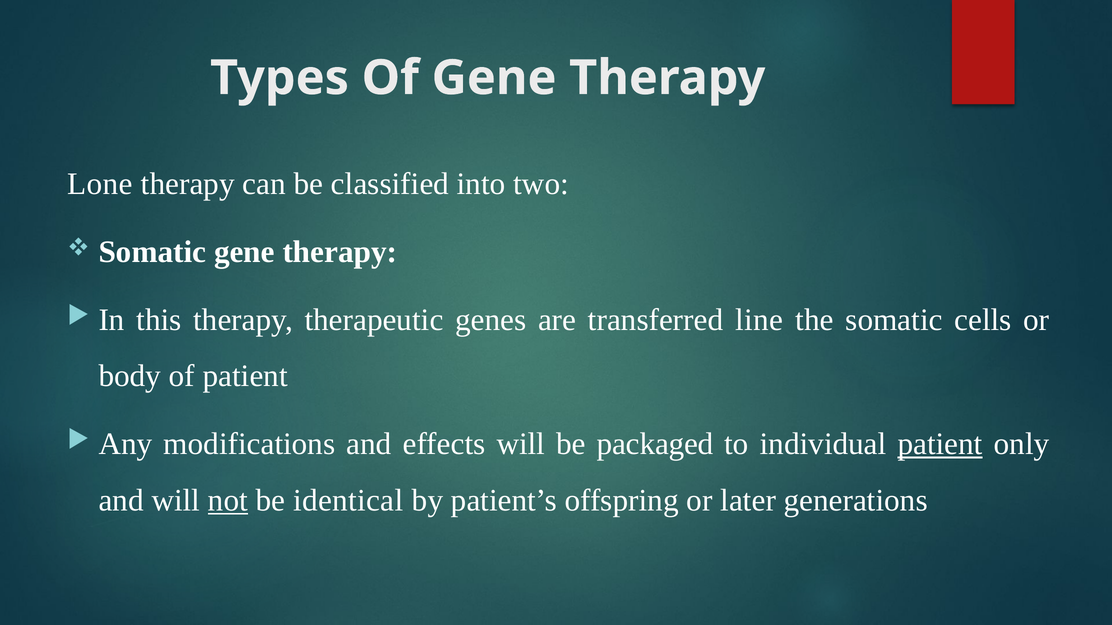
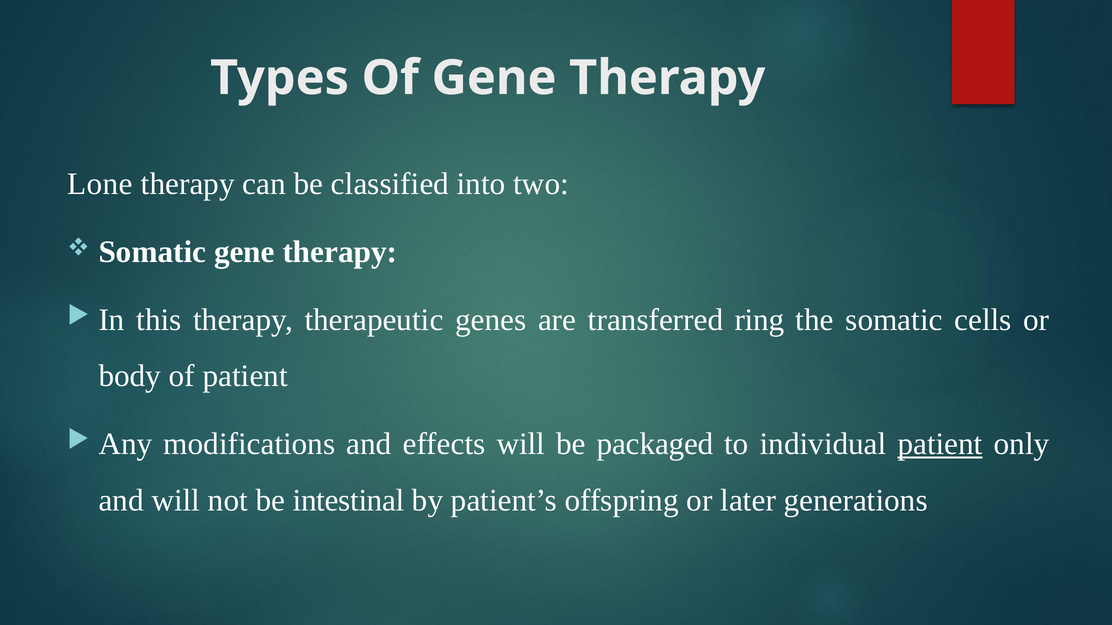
line: line -> ring (760, 320)
not underline: present -> none (228, 501)
identical: identical -> intestinal (349, 501)
